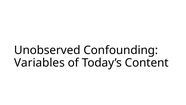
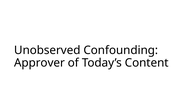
Variables: Variables -> Approver (39, 63)
